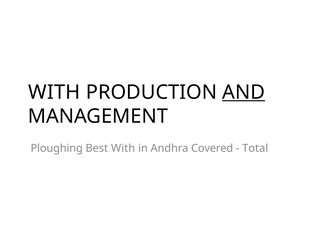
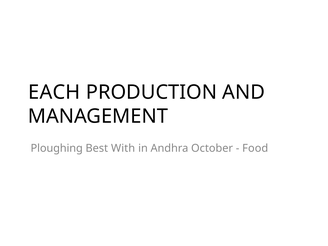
WITH: WITH -> EACH (54, 92)
AND underline: present -> none (244, 92)
Covered: Covered -> October (212, 148)
Total: Total -> Food (255, 148)
